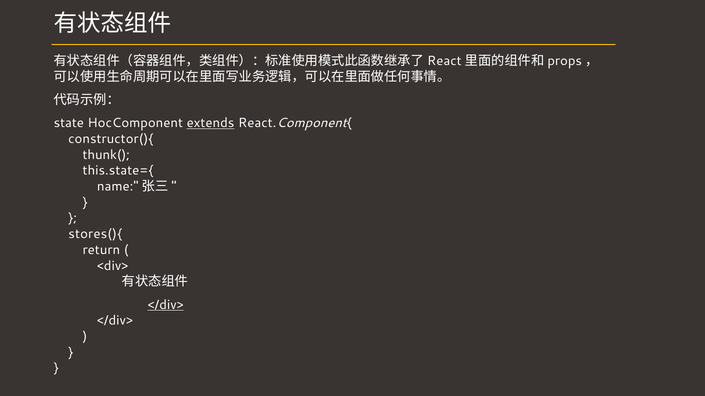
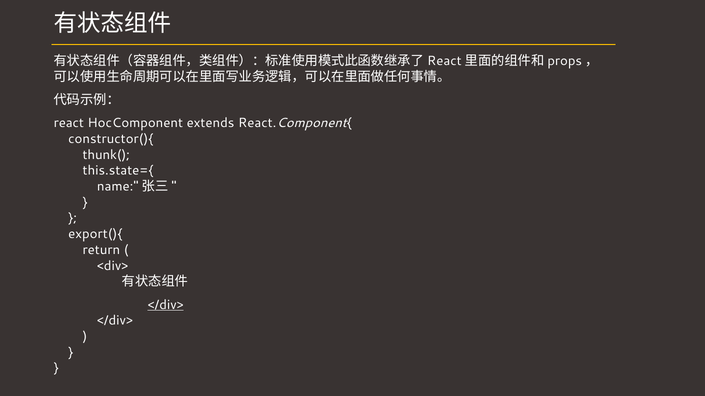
state: state -> react (69, 123)
extends underline: present -> none (211, 123)
stores(){: stores(){ -> export(){ (95, 234)
